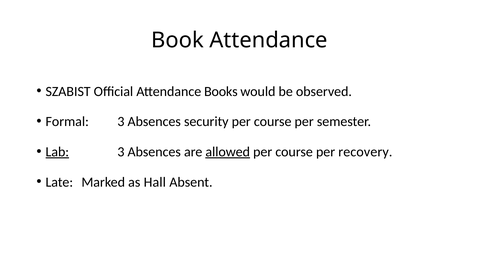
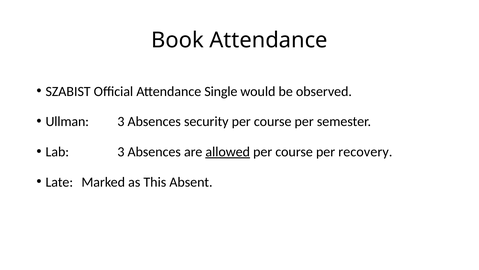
Books: Books -> Single (221, 91)
Formal: Formal -> Ullman (67, 121)
Lab underline: present -> none (57, 152)
Hall: Hall -> This (155, 182)
